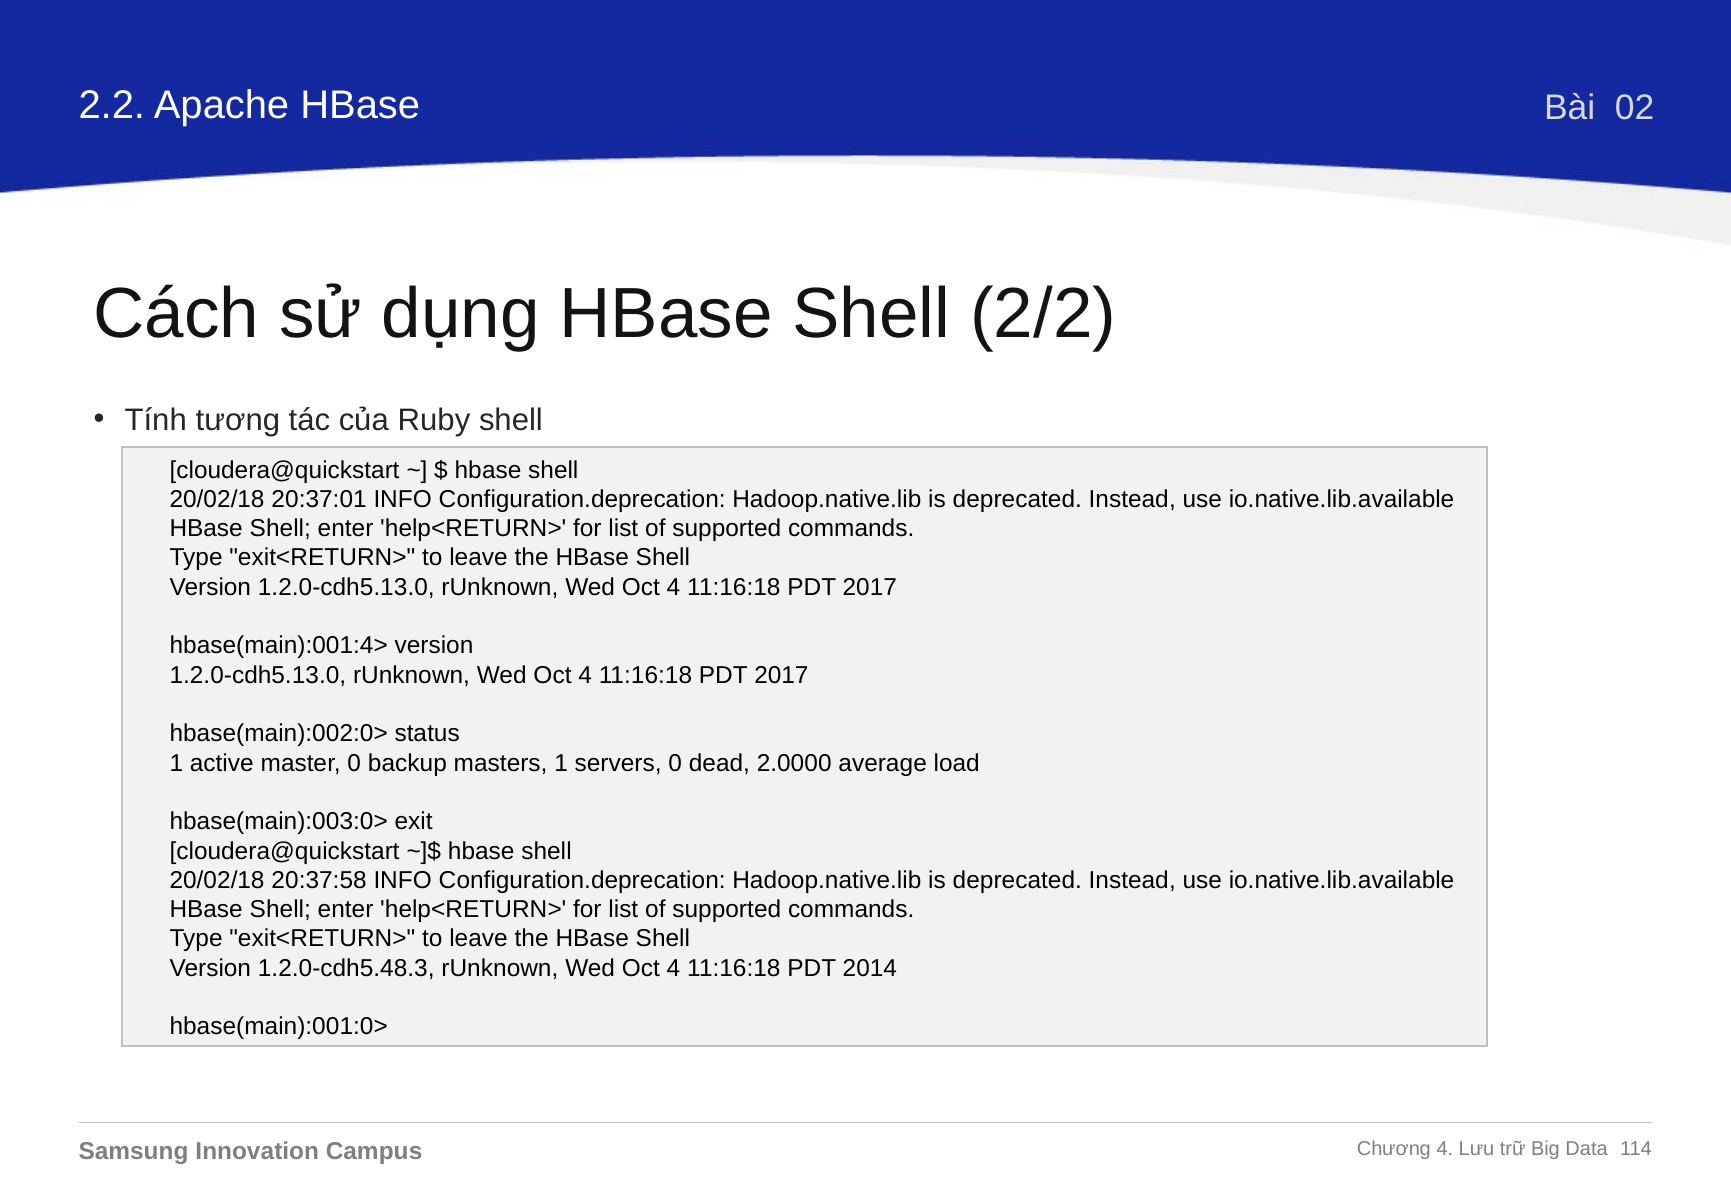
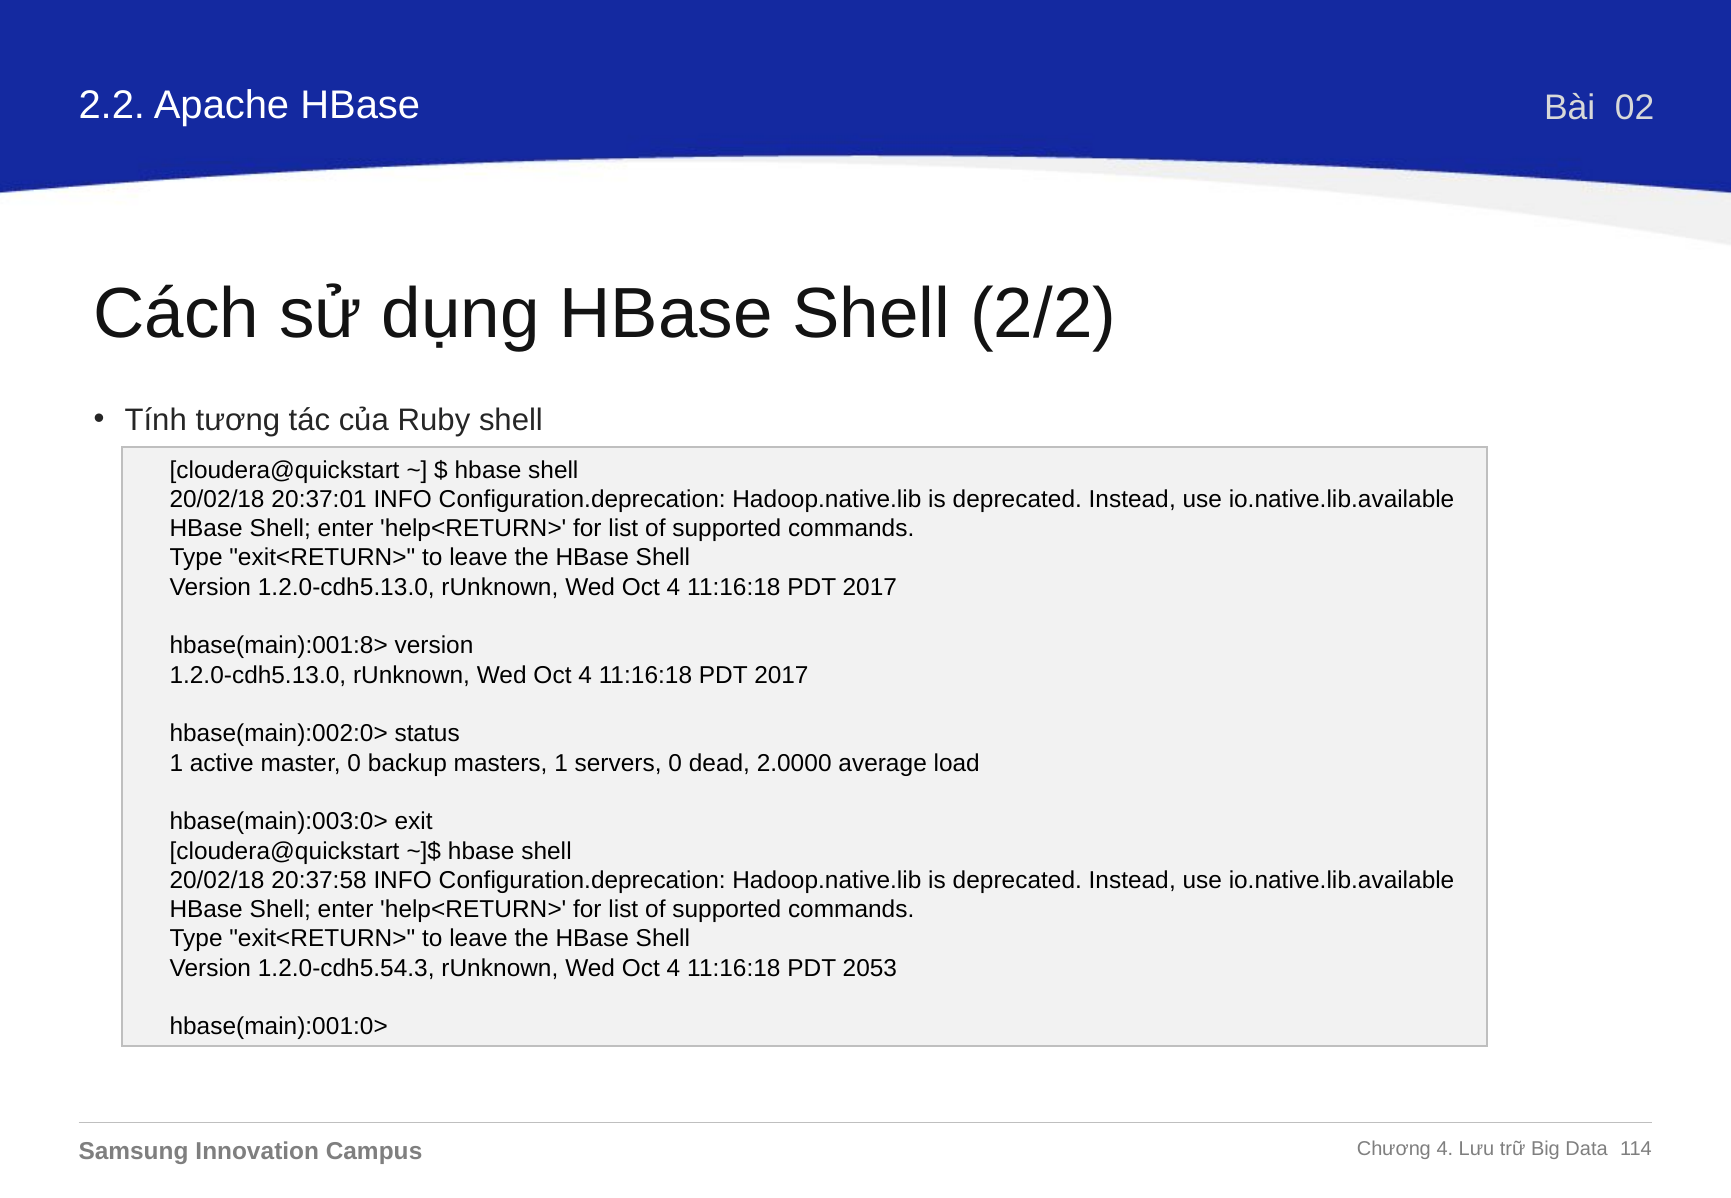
hbase(main):001:4>: hbase(main):001:4> -> hbase(main):001:8> (279, 646)
1.2.0-cdh5.48.3: 1.2.0-cdh5.48.3 -> 1.2.0-cdh5.54.3 (346, 969)
2014: 2014 -> 2053 (870, 969)
